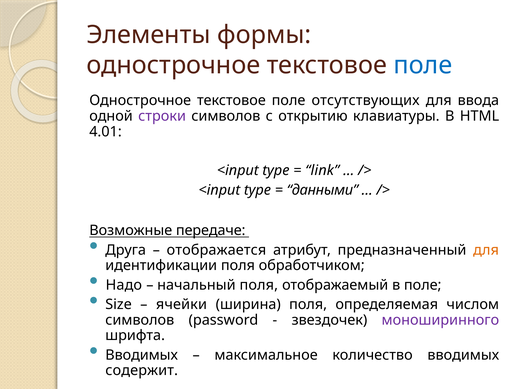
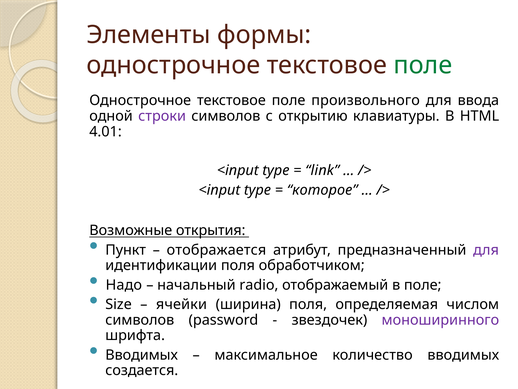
поле colour: blue -> green (423, 65)
отсутствующих: отсутствующих -> произвольного (366, 100)
данными: данными -> которое (322, 190)
передаче: передаче -> открытия (211, 230)
Друга: Друга -> Пункт (126, 250)
для colour: orange -> purple (486, 250)
начальный поля: поля -> radio (259, 285)
содержит: содержит -> создается (142, 370)
